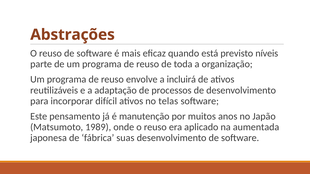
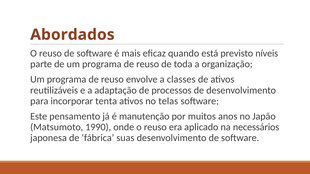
Abstrações: Abstrações -> Abordados (72, 35)
incluirá: incluirá -> classes (181, 80)
difícil: difícil -> tenta (106, 101)
1989: 1989 -> 1990 (98, 127)
aumentada: aumentada -> necessários (256, 127)
